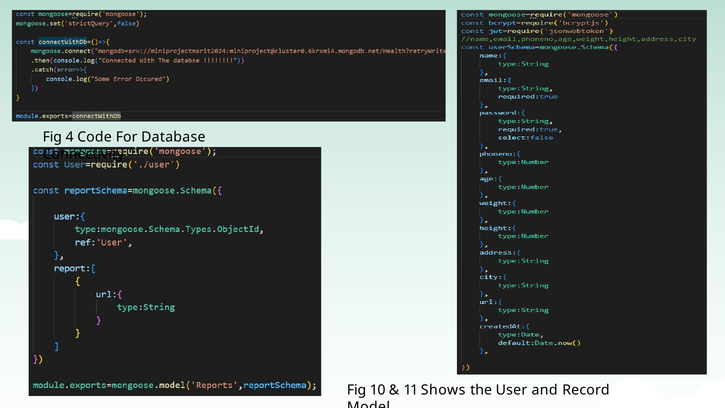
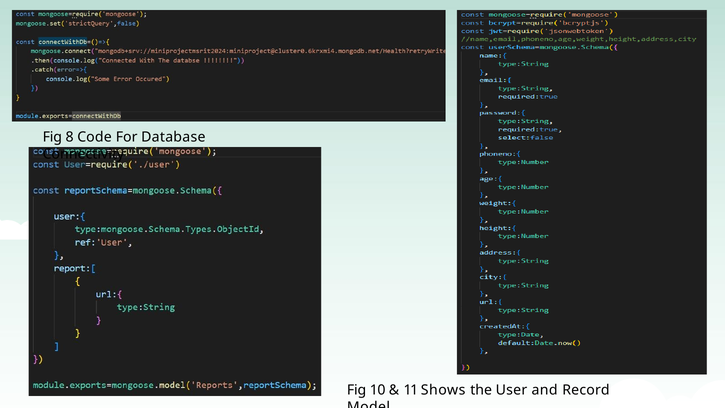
4: 4 -> 8 (70, 137)
